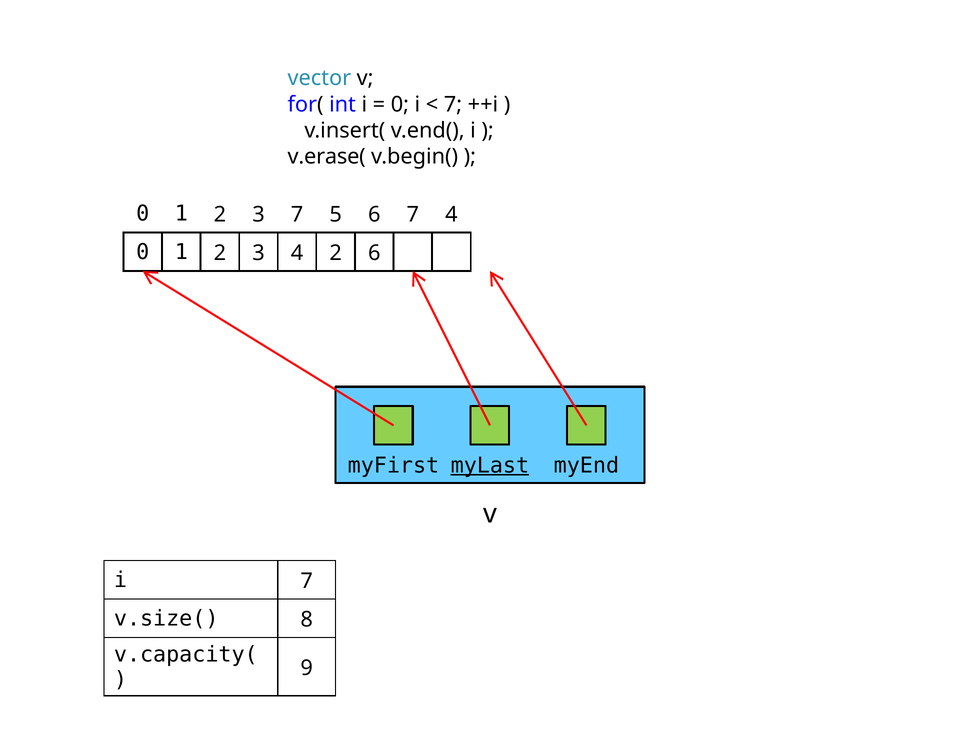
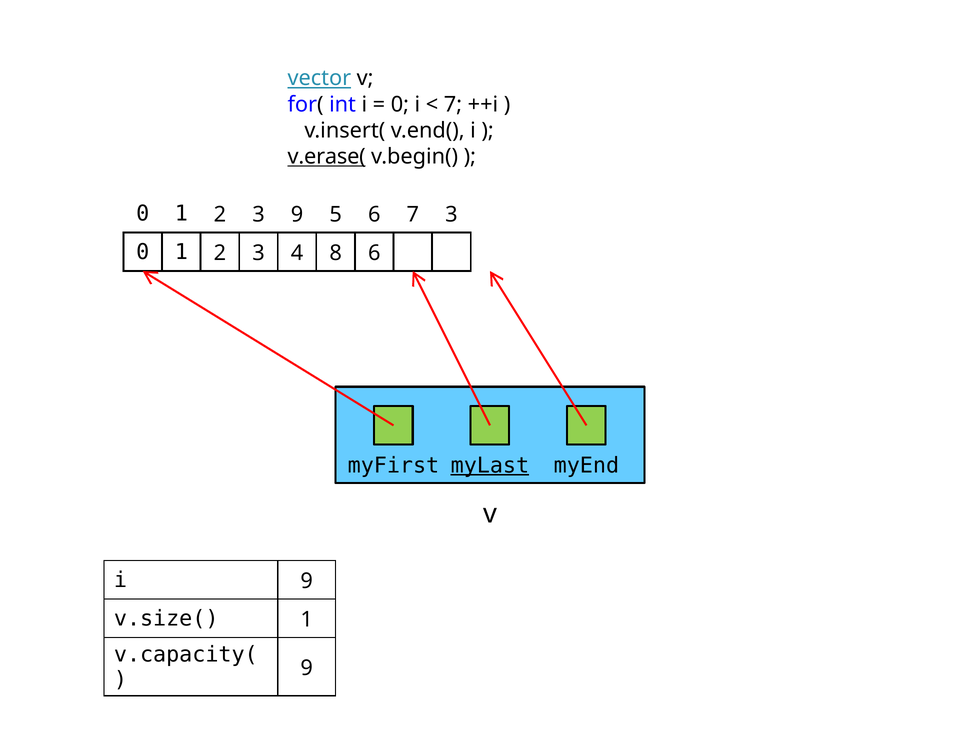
vector underline: none -> present (319, 78)
v.erase( underline: none -> present (327, 157)
3 7: 7 -> 9 (297, 214)
7 4: 4 -> 3 (451, 214)
4 2: 2 -> 8 (336, 253)
i 7: 7 -> 9 (307, 581)
v.size( 8: 8 -> 1 (307, 620)
